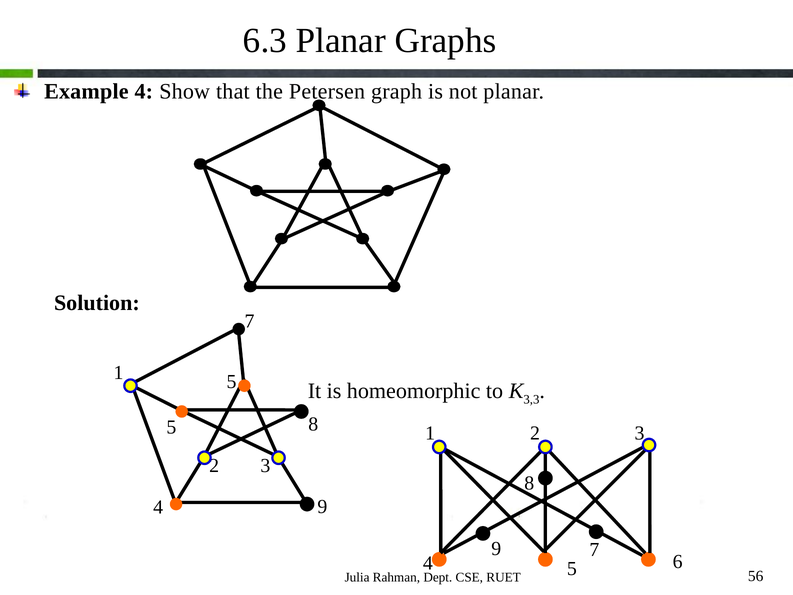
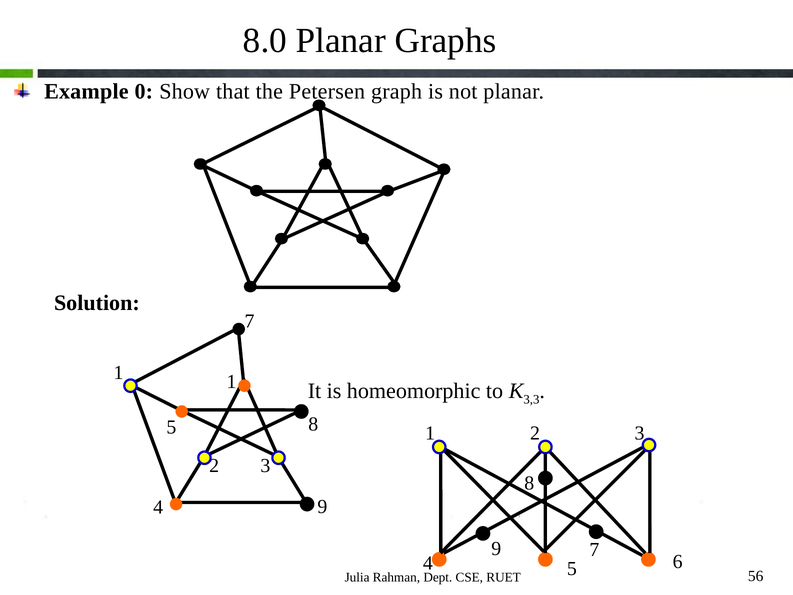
6.3: 6.3 -> 8.0 (265, 41)
Example 4: 4 -> 0 (144, 91)
1 5: 5 -> 1 (232, 382)
